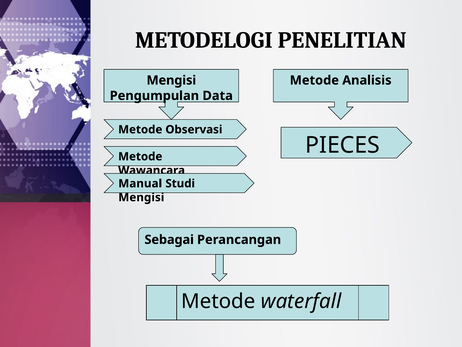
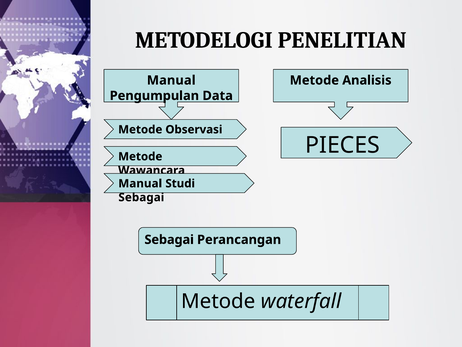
Mengisi: Mengisi -> Manual (171, 80)
Mengisi: Mengisi -> Sebagai (141, 197)
